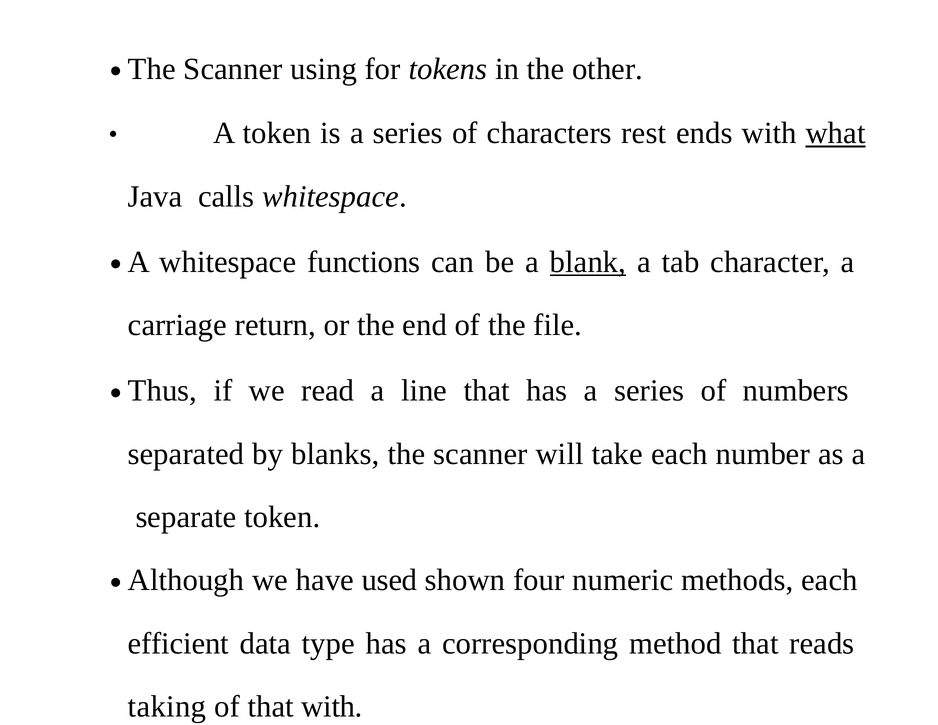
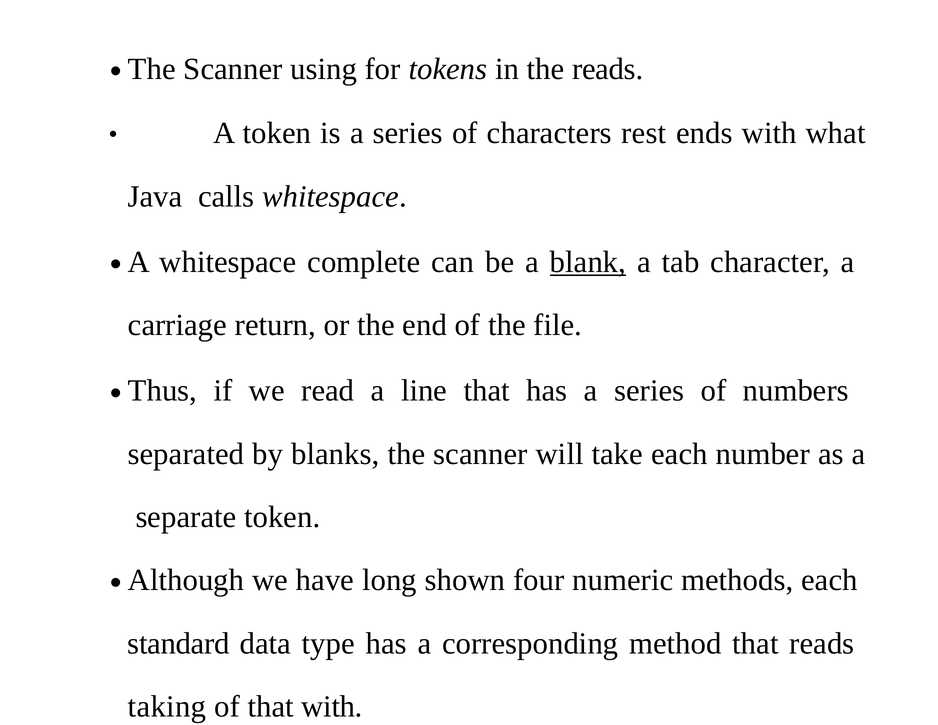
the other: other -> reads (608, 69)
what underline: present -> none (836, 133)
functions: functions -> complete (364, 262)
used: used -> long (389, 580)
efficient: efficient -> standard (178, 643)
